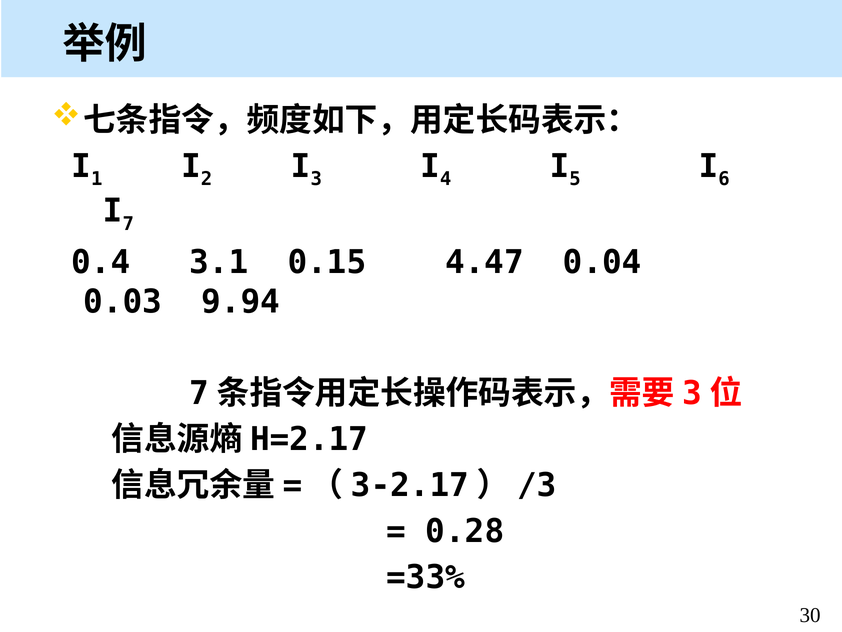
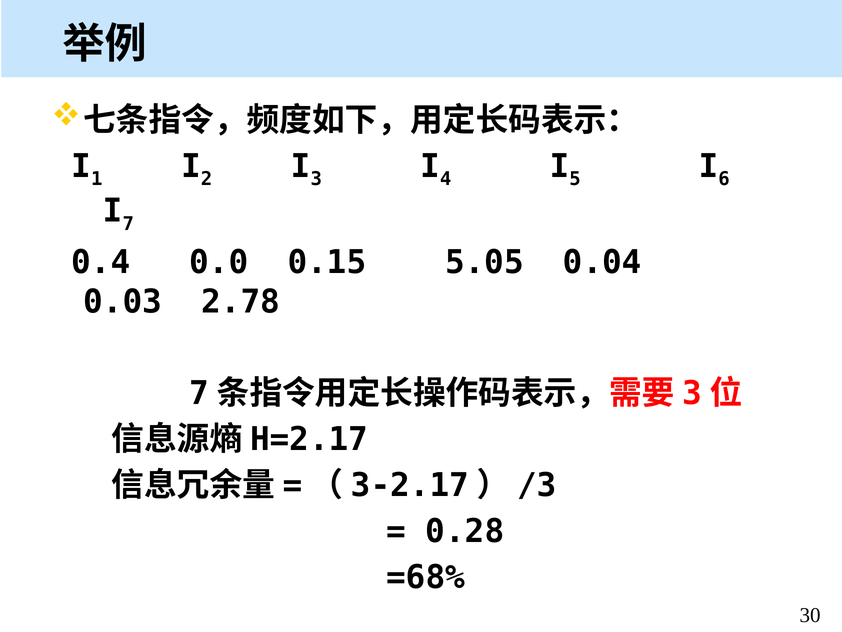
3.1: 3.1 -> 0.0 (219, 262)
4.47: 4.47 -> 5.05 (484, 262)
9.94: 9.94 -> 2.78 (241, 301)
=33%: =33% -> =68% (426, 577)
